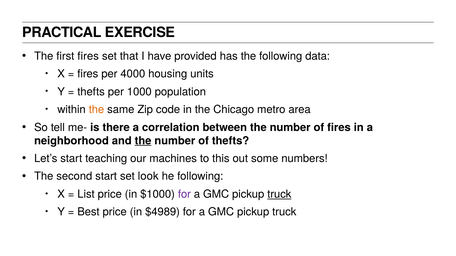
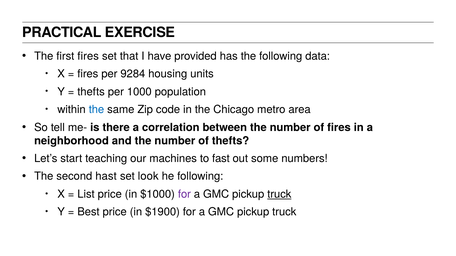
4000: 4000 -> 9284 (133, 74)
the colour: orange -> blue (96, 110)
the underline: present -> none (143, 141)
this: this -> fast (221, 159)
second start: start -> hast (106, 176)
$4989: $4989 -> $1900 (163, 212)
